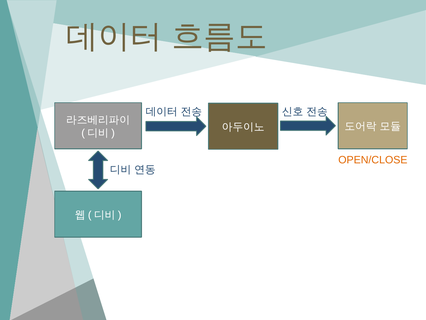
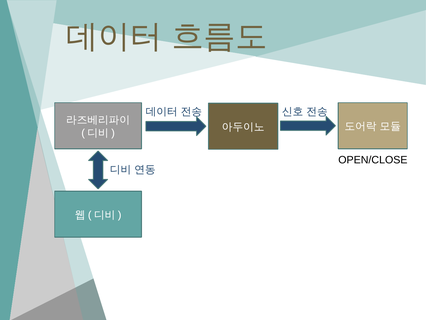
OPEN/CLOSE colour: orange -> black (373, 160)
